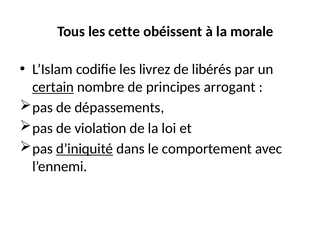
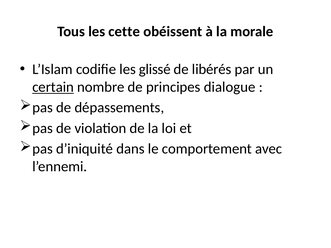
livrez: livrez -> glissé (155, 69)
arrogant: arrogant -> dialogue (230, 87)
d’iniquité underline: present -> none (85, 149)
